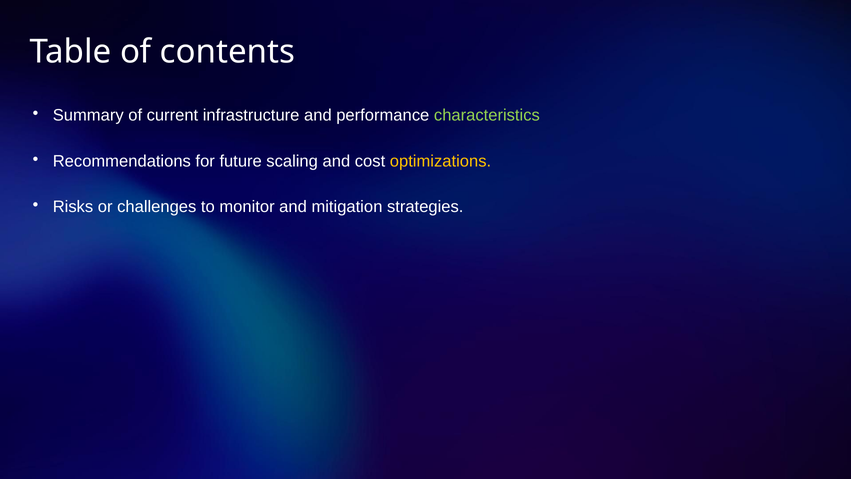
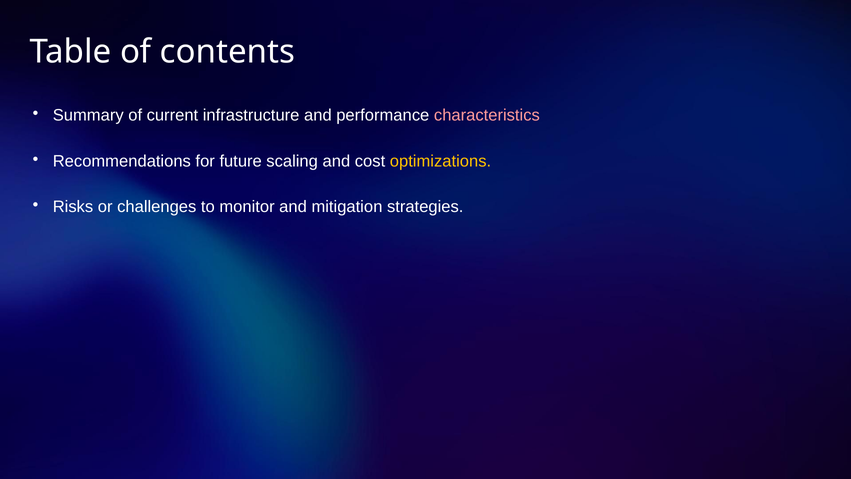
characteristics colour: light green -> pink (487, 115)
